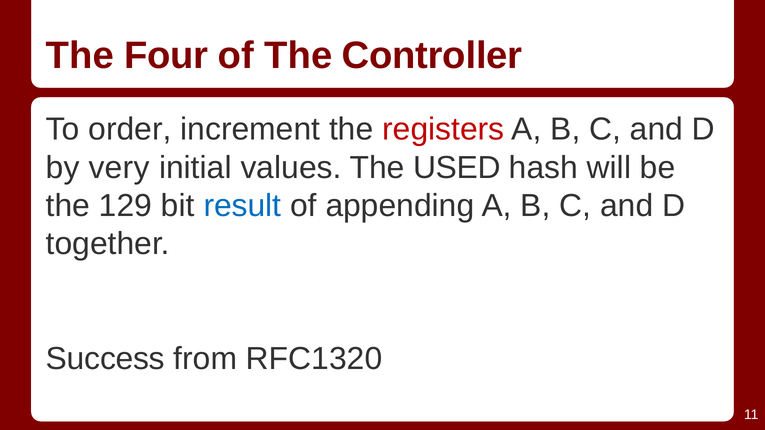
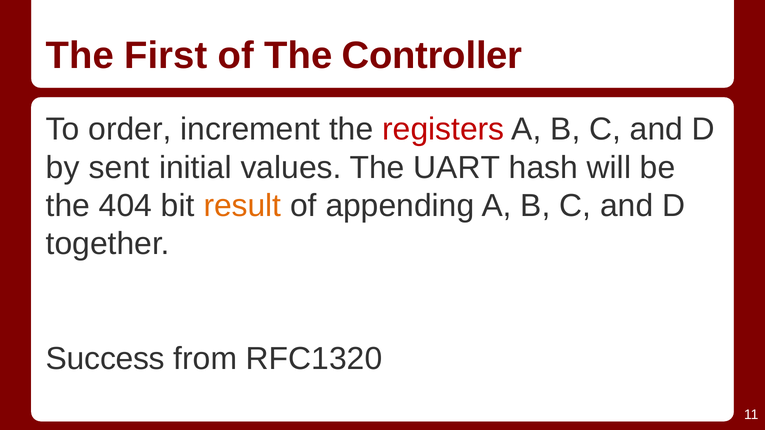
Four: Four -> First (166, 55)
very: very -> sent (119, 168)
USED: USED -> UART (457, 168)
129: 129 -> 404 (126, 206)
result colour: blue -> orange (242, 206)
